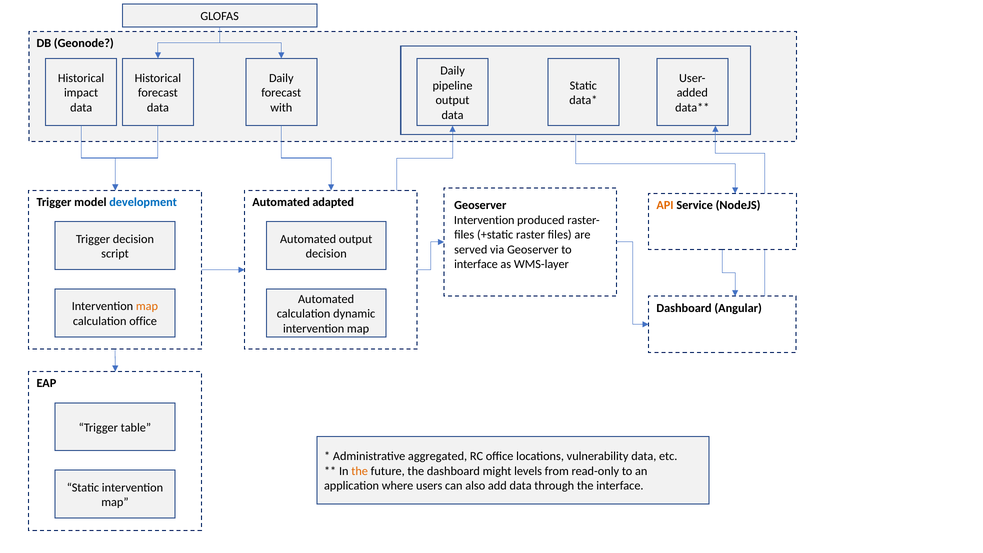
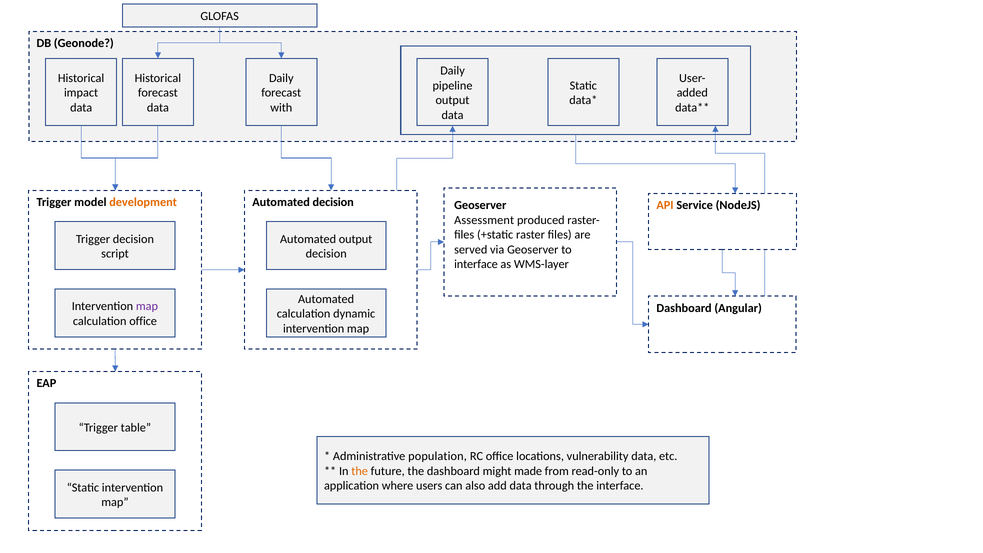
development colour: blue -> orange (143, 202)
Automated adapted: adapted -> decision (333, 202)
Intervention: Intervention -> Assessment (484, 220)
map colour: orange -> purple (147, 306)
aggregated: aggregated -> population (438, 456)
levels: levels -> made (528, 471)
